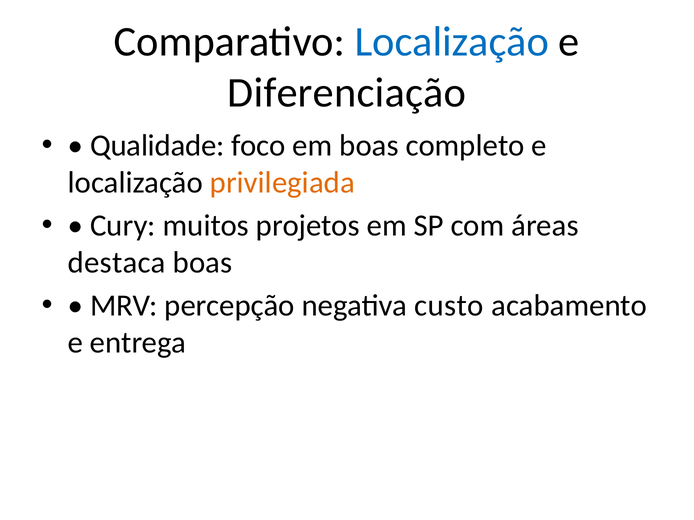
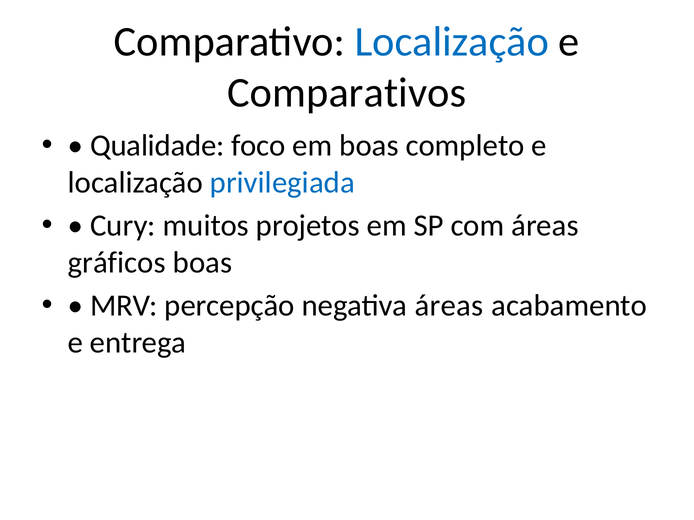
Diferenciação: Diferenciação -> Comparativos (347, 93)
privilegiada colour: orange -> blue (282, 183)
destaca: destaca -> gráficos (117, 263)
negativa custo: custo -> áreas (449, 306)
